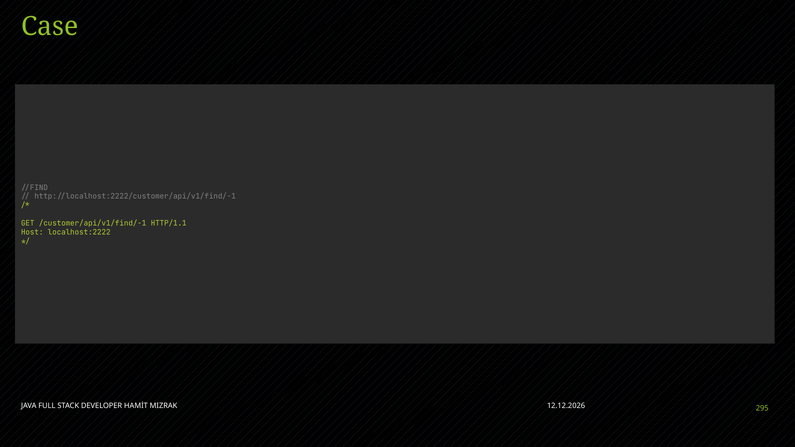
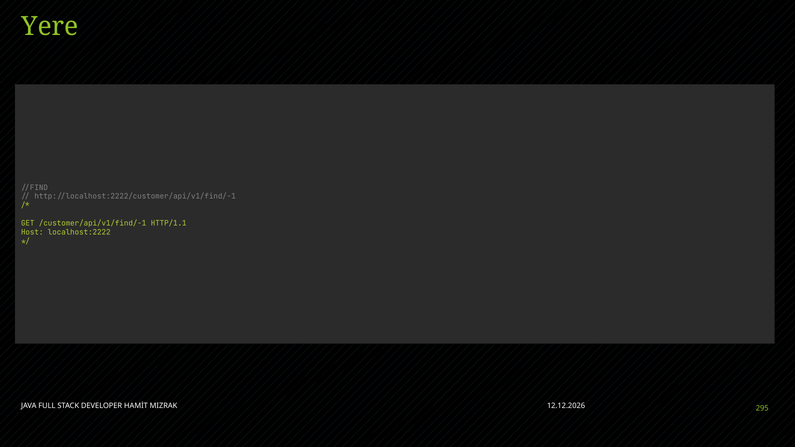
Case: Case -> Yere (50, 26)
